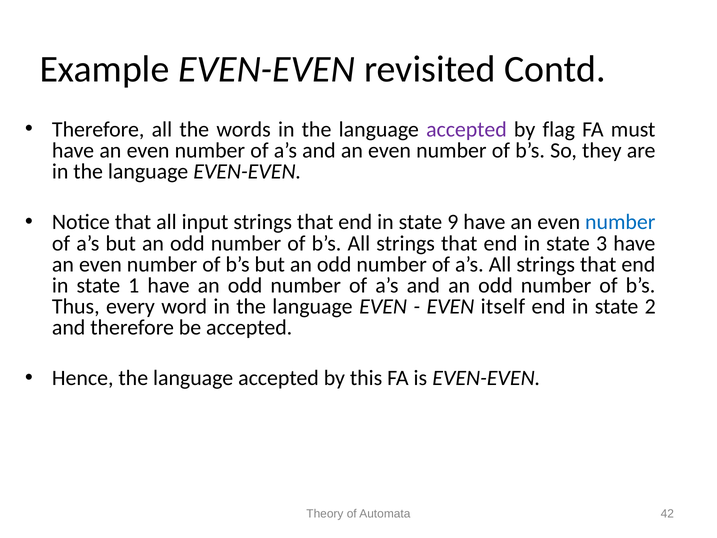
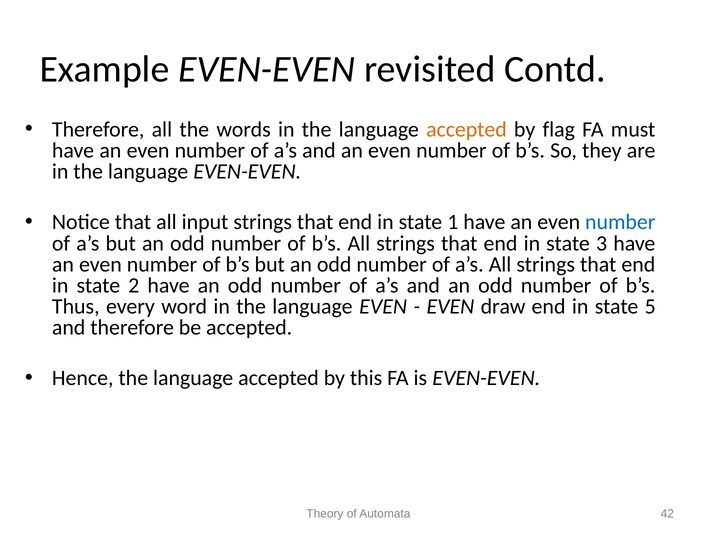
accepted colour: purple -> orange (466, 129)
9: 9 -> 1 (453, 222)
1: 1 -> 2 (134, 285)
itself: itself -> draw (503, 306)
2: 2 -> 5 (650, 306)
